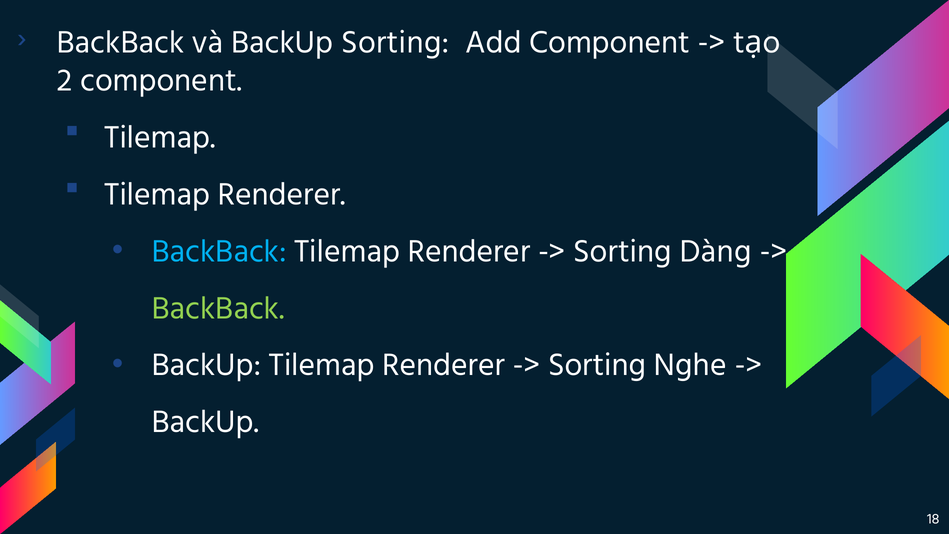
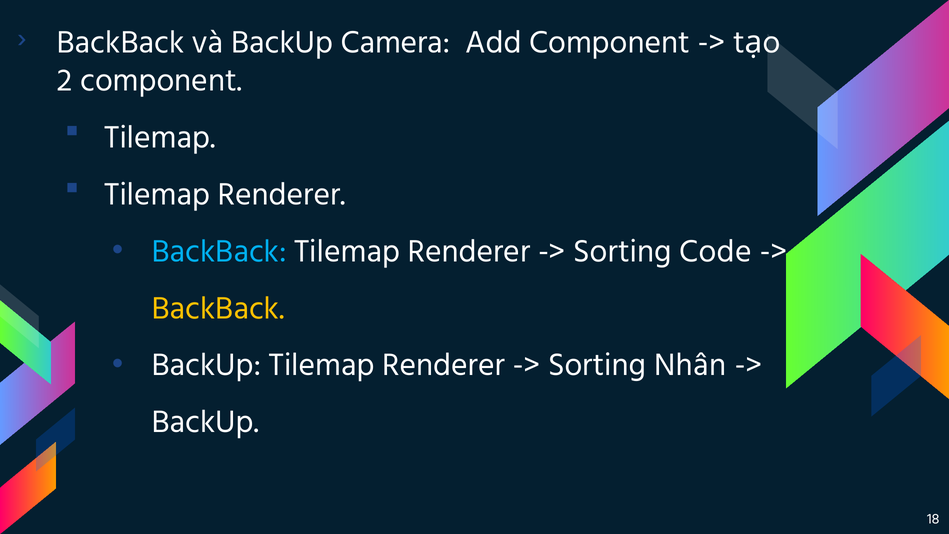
BackUp Sorting: Sorting -> Camera (395, 42)
Dàng: Dàng -> Code (716, 251)
BackBack colour: light green -> yellow (218, 308)
Nghe: Nghe -> Nhân (690, 365)
